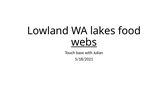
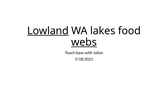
Lowland underline: none -> present (48, 31)
